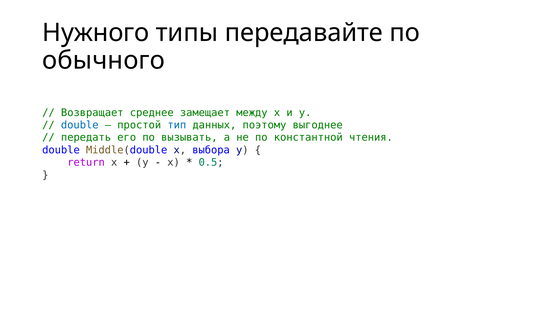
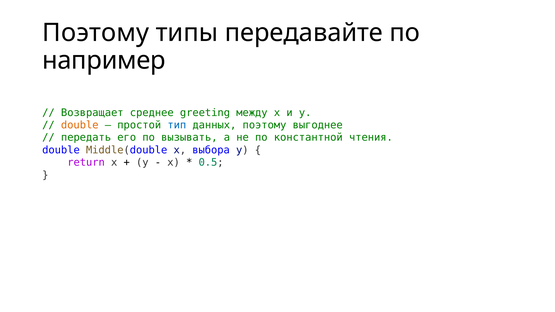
Нужного: Нужного -> Поэтому (96, 33)
обычного: обычного -> например (104, 60)
замещает: замещает -> greeting (205, 113)
double colour: blue -> orange (80, 125)
